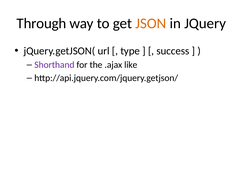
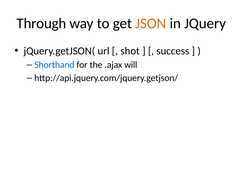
type: type -> shot (130, 51)
Shorthand colour: purple -> blue (54, 65)
like: like -> will (131, 65)
